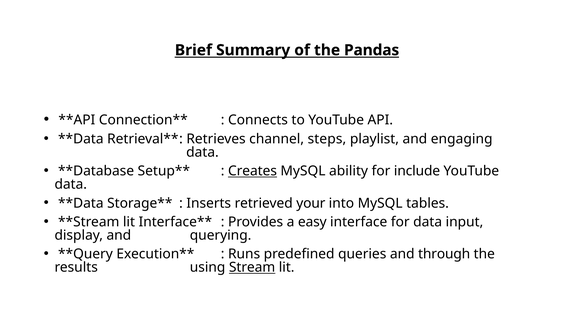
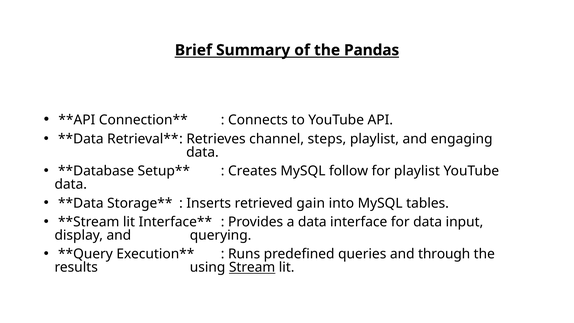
Creates underline: present -> none (252, 171)
ability: ability -> follow (349, 171)
for include: include -> playlist (417, 171)
your: your -> gain (311, 203)
a easy: easy -> data (312, 222)
